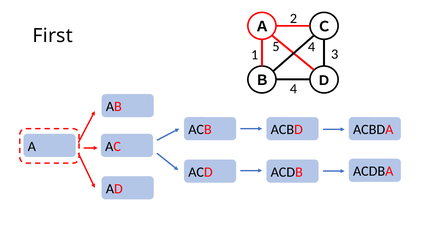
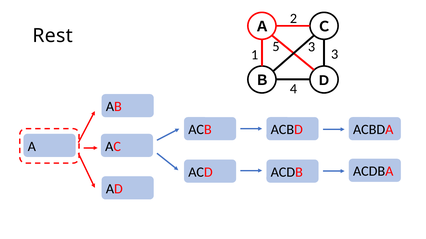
First: First -> Rest (53, 36)
5 4: 4 -> 3 (312, 47)
